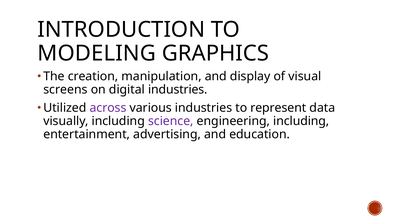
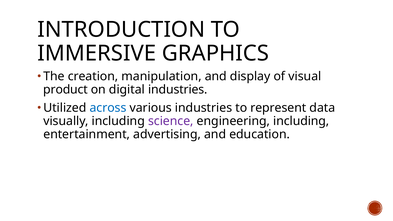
MODELING: MODELING -> IMMERSIVE (97, 53)
screens: screens -> product (66, 90)
across colour: purple -> blue (108, 108)
